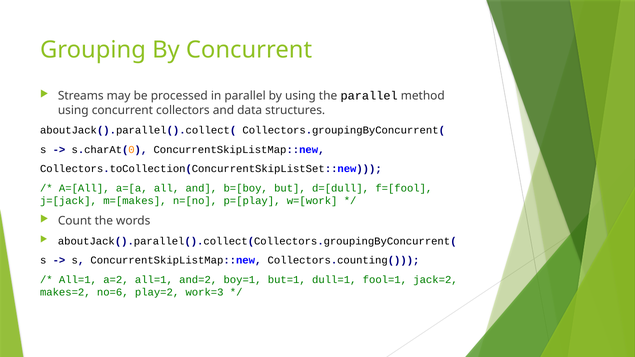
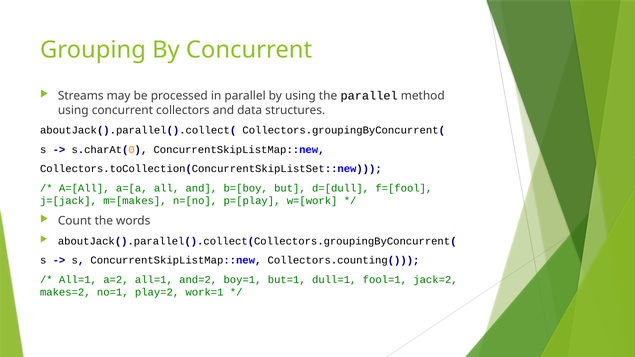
no=6: no=6 -> no=1 (113, 293)
work=3: work=3 -> work=1 (205, 293)
